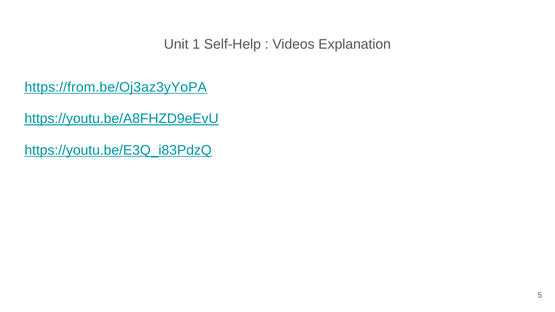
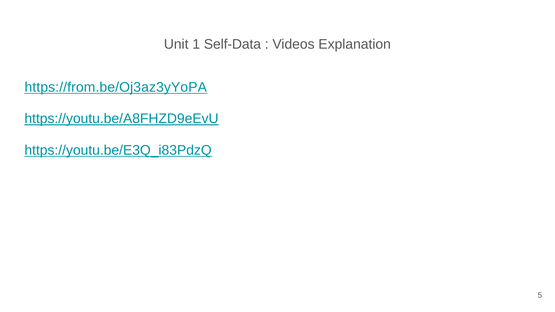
Self-Help: Self-Help -> Self-Data (232, 44)
